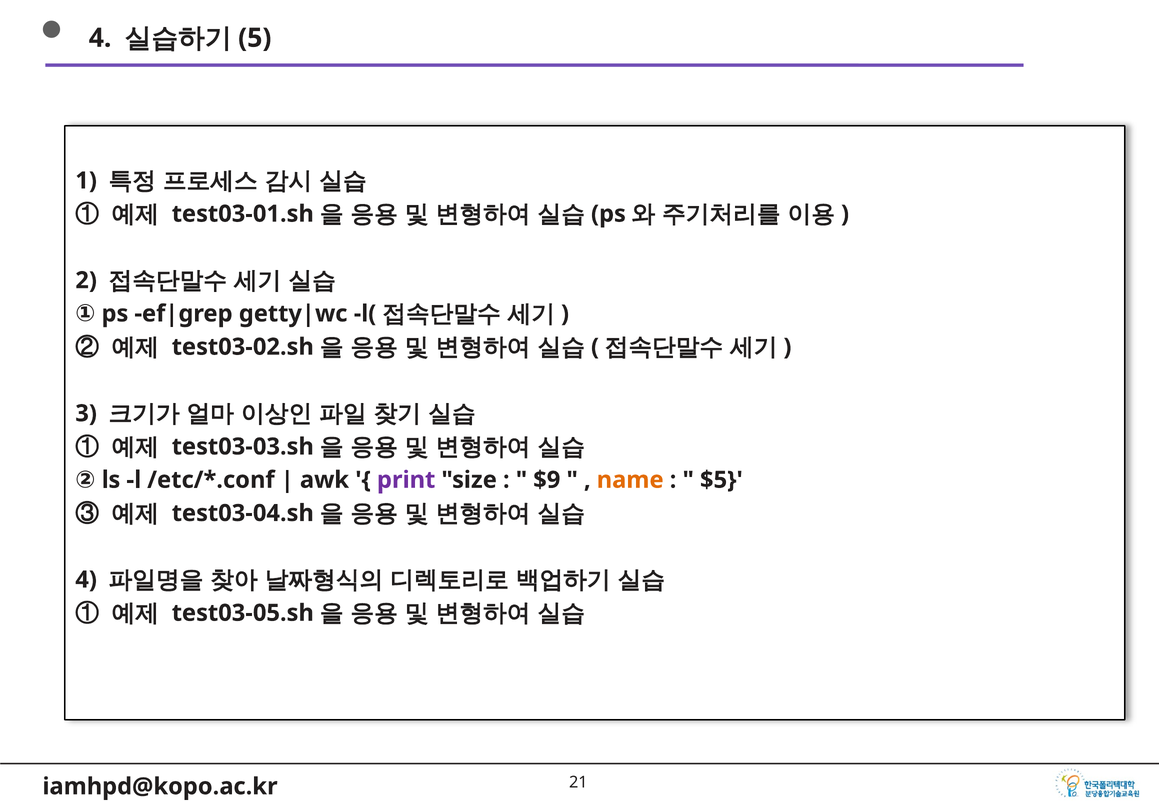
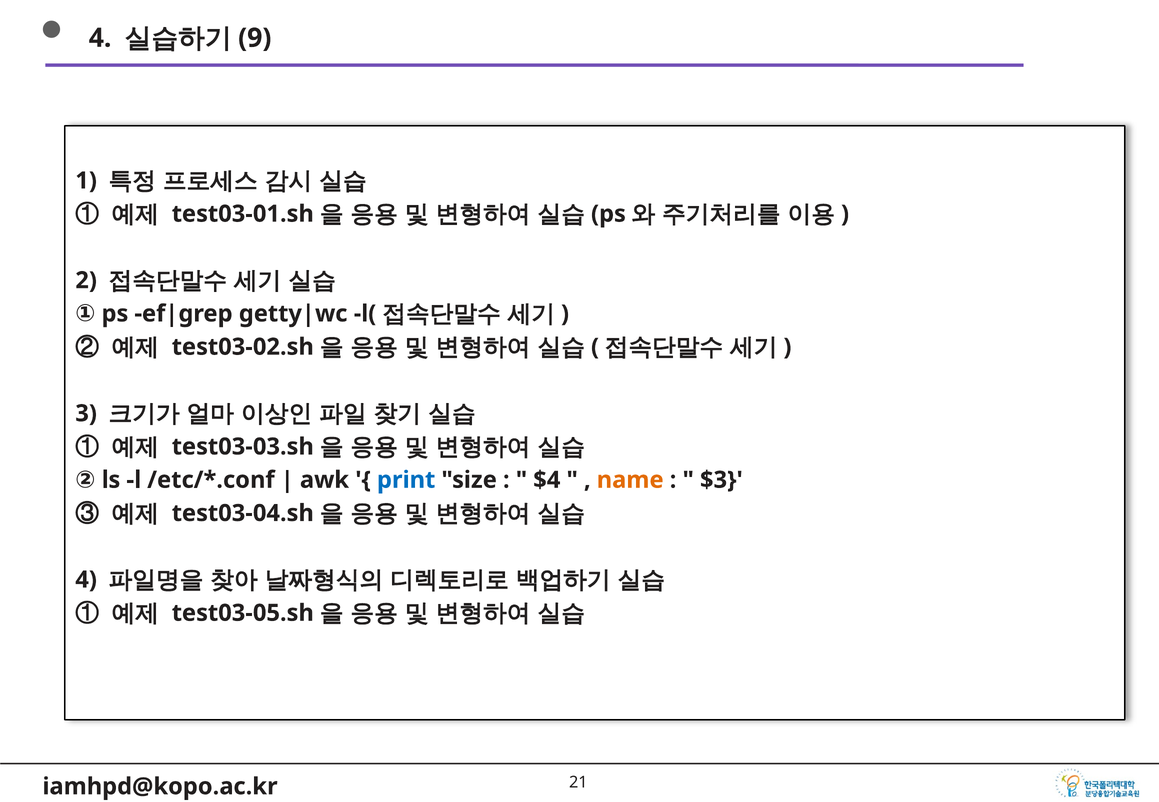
5: 5 -> 9 (255, 38)
print colour: purple -> blue (406, 480)
$9: $9 -> $4 (547, 480)
$5: $5 -> $3 (721, 480)
